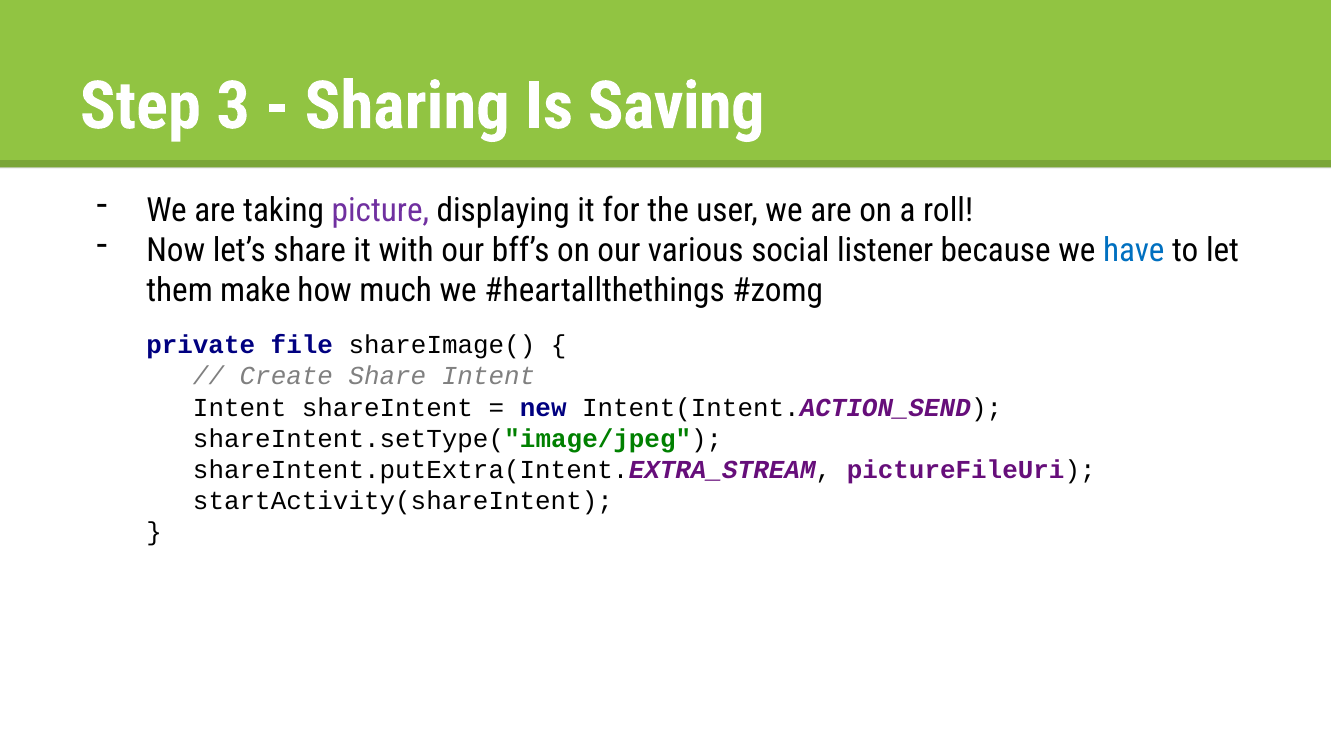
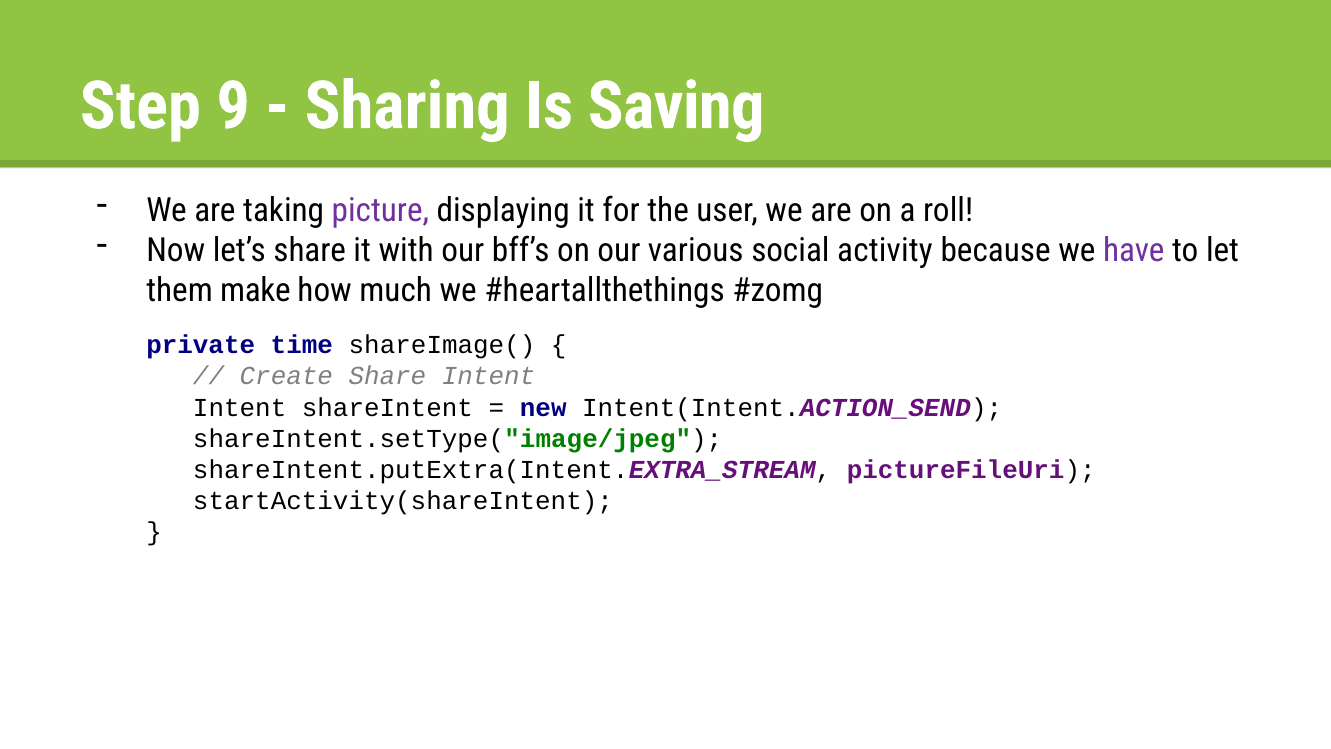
3: 3 -> 9 (233, 106)
listener: listener -> activity (885, 250)
have colour: blue -> purple (1134, 250)
file: file -> time (302, 345)
